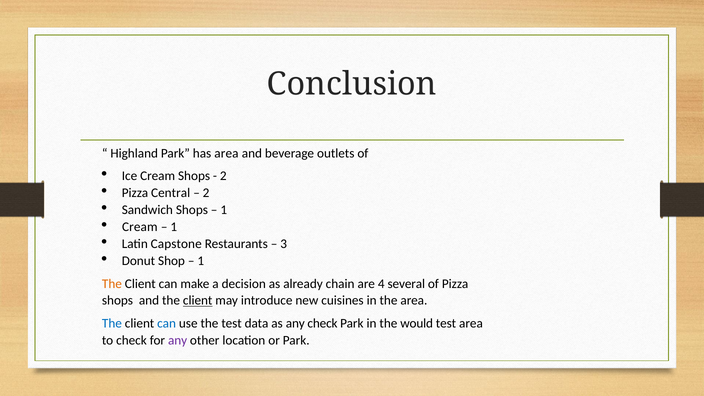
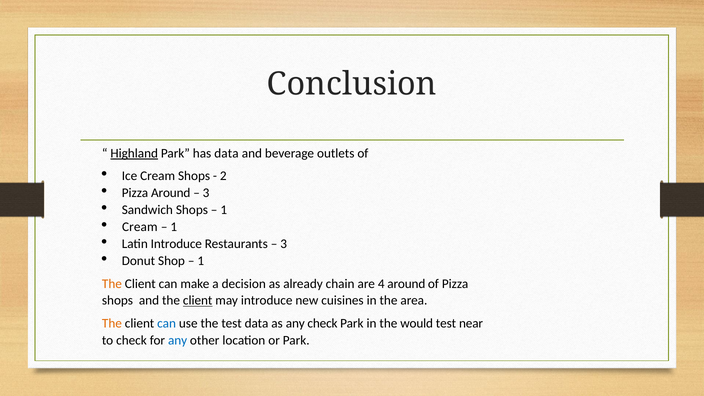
Highland underline: none -> present (134, 153)
has area: area -> data (226, 153)
Pizza Central: Central -> Around (171, 193)
2: 2 -> 3 (206, 193)
Latin Capstone: Capstone -> Introduce (176, 244)
4 several: several -> around (406, 284)
The colour: blue -> orange (112, 323)
test area: area -> near (471, 323)
any colour: purple -> blue (178, 340)
